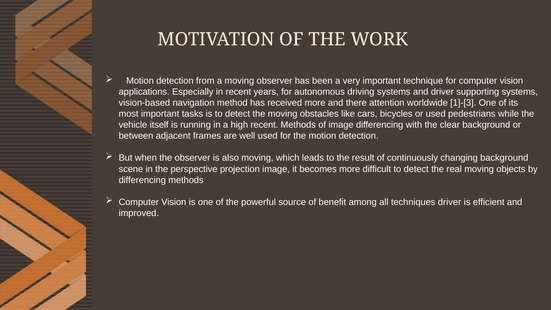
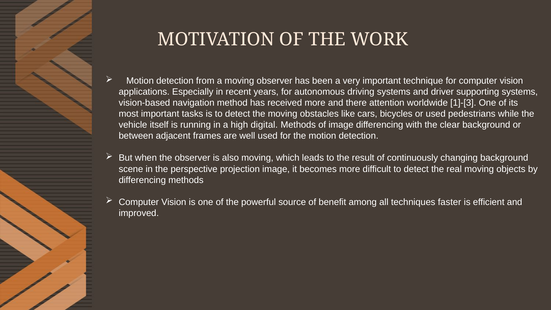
high recent: recent -> digital (264, 125)
techniques driver: driver -> faster (450, 202)
